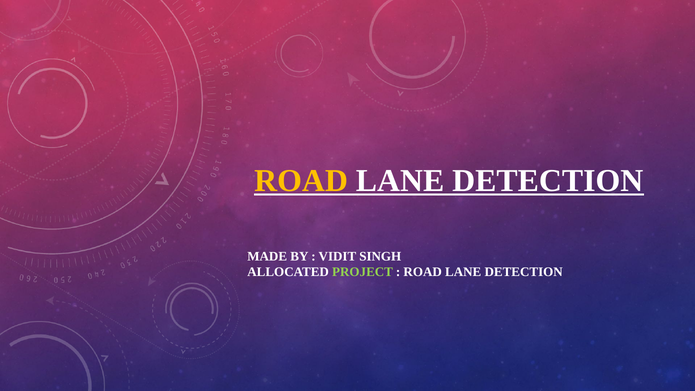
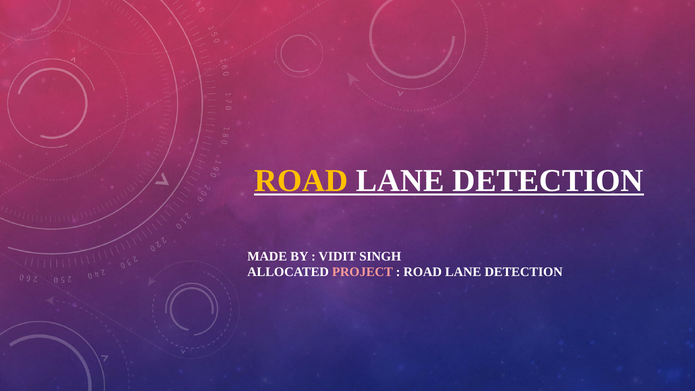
PROJECT colour: light green -> pink (363, 272)
